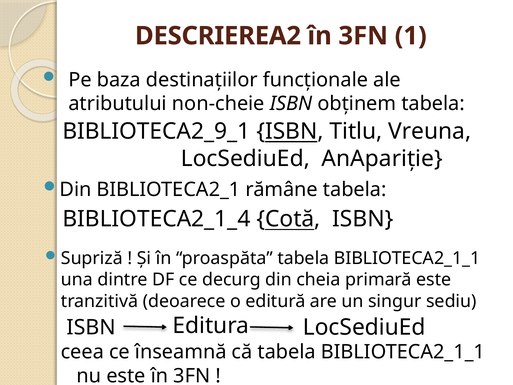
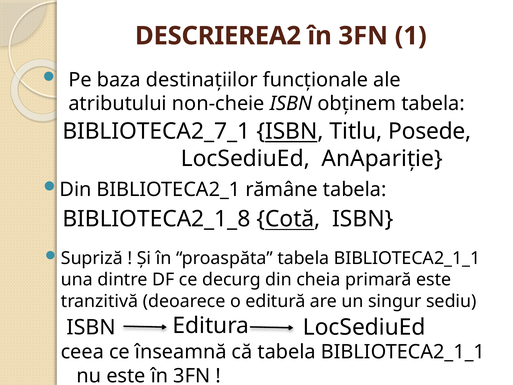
BIBLIOTECA2_9_1: BIBLIOTECA2_9_1 -> BIBLIOTECA2_7_1 (156, 131)
Vreuna: Vreuna -> Posede (430, 131)
BIBLIOTECA2_1_4: BIBLIOTECA2_1_4 -> BIBLIOTECA2_1_8 (156, 219)
